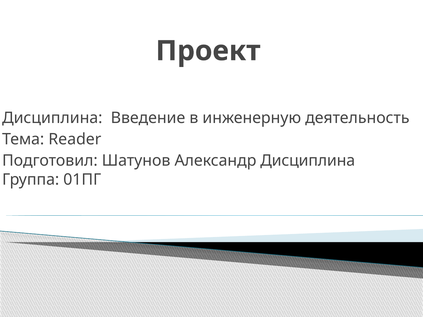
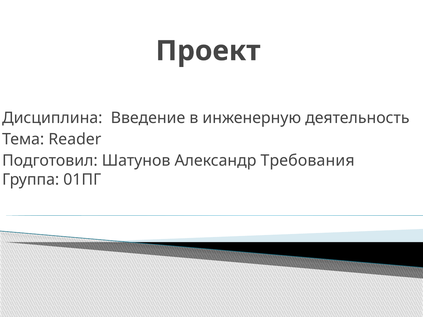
Александр Дисциплина: Дисциплина -> Требования (308, 161)
